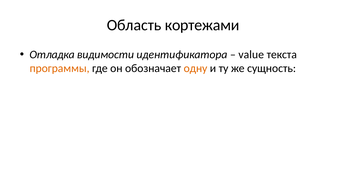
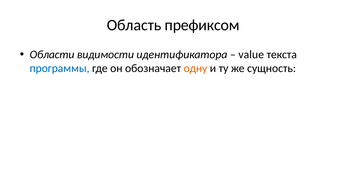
кортежами: кортежами -> префиксом (202, 25)
Отладка: Отладка -> Области (52, 54)
программы colour: orange -> blue (60, 68)
